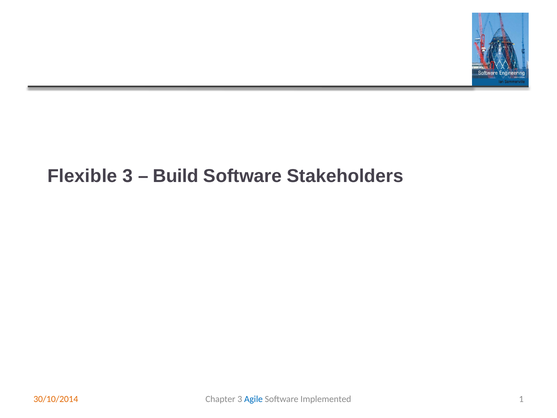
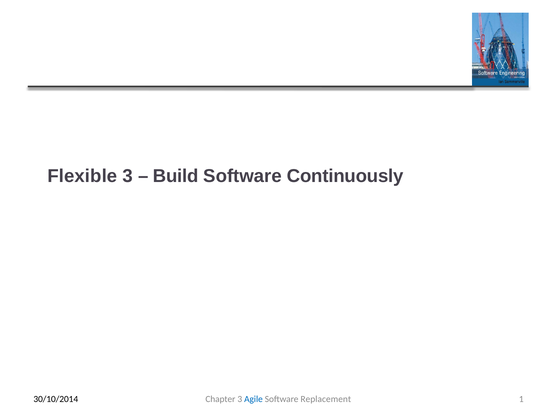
Stakeholders: Stakeholders -> Continuously (345, 176)
30/10/2014 colour: orange -> black (56, 399)
Implemented: Implemented -> Replacement (326, 399)
